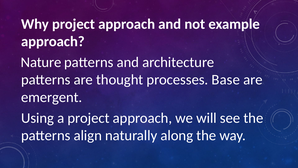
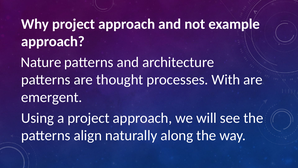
Base: Base -> With (226, 80)
